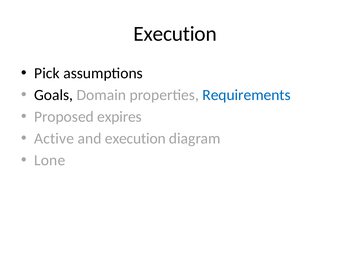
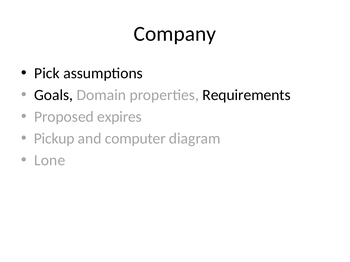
Execution: Execution -> Company (175, 34)
Requirements colour: blue -> black (247, 95)
Active: Active -> Pickup (54, 139)
and execution: execution -> computer (135, 139)
